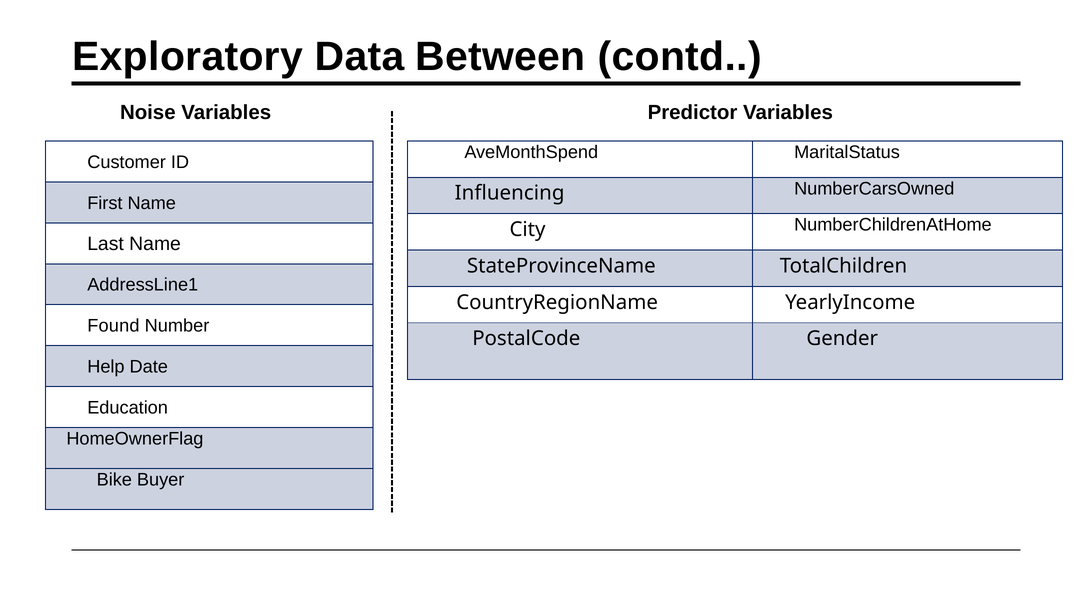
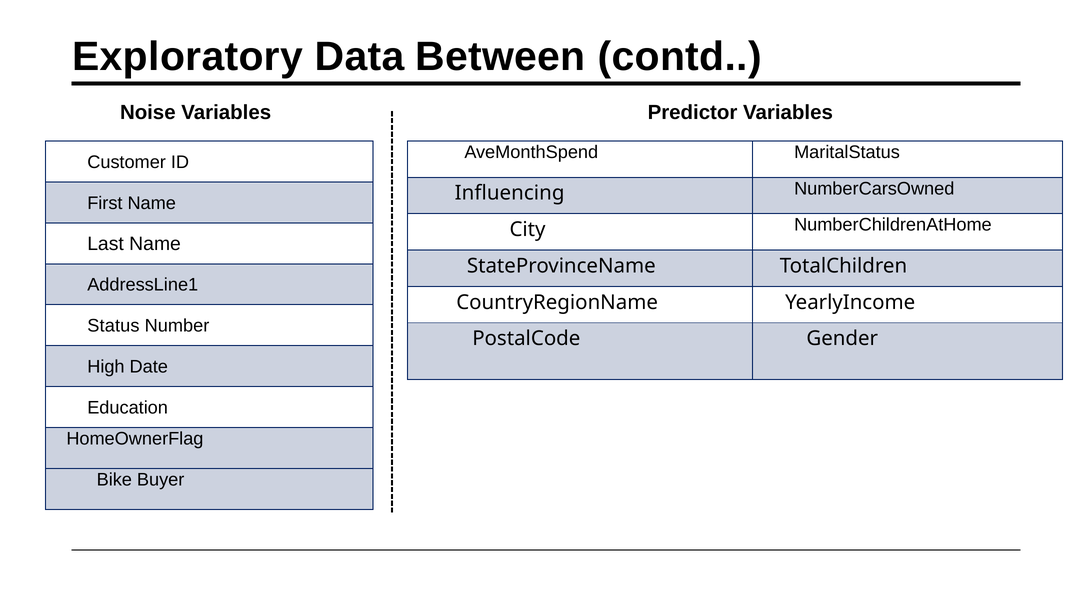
Found: Found -> Status (113, 326)
Help: Help -> High (106, 367)
